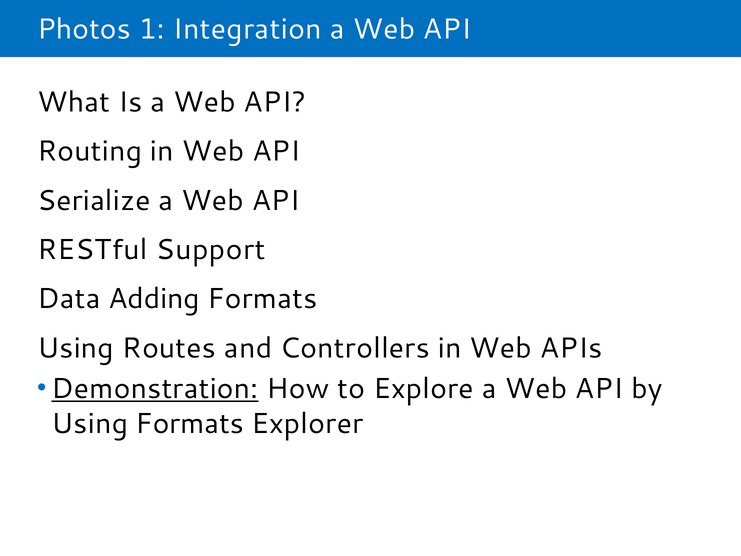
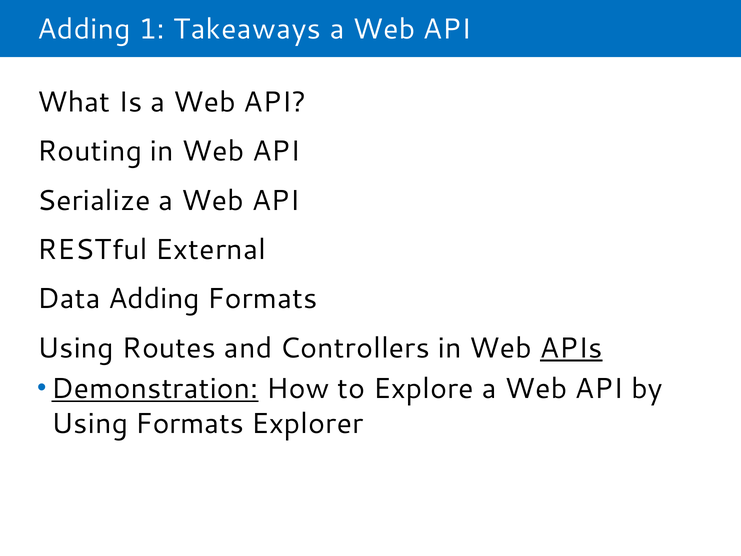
Photos: Photos -> Adding (84, 29)
Integration: Integration -> Takeaways (247, 29)
Support: Support -> External (211, 250)
APIs underline: none -> present (571, 348)
